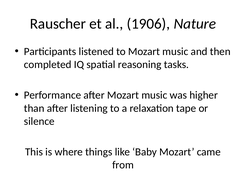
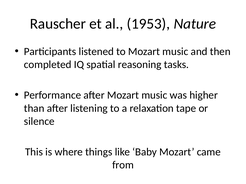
1906: 1906 -> 1953 (148, 24)
